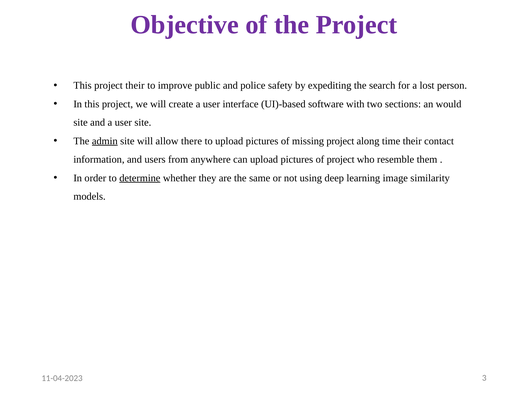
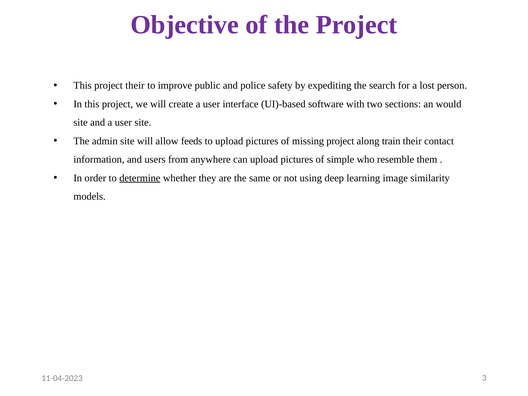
admin underline: present -> none (105, 141)
there: there -> feeds (192, 141)
time: time -> train (391, 141)
of project: project -> simple (341, 159)
